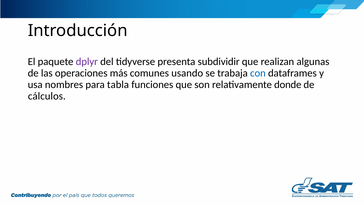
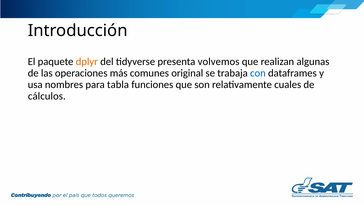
dplyr colour: purple -> orange (87, 62)
subdividir: subdividir -> volvemos (219, 62)
usando: usando -> original (187, 73)
donde: donde -> cuales (288, 84)
